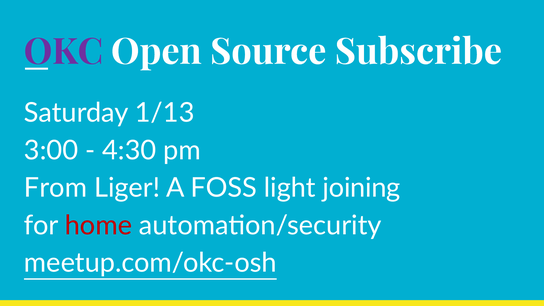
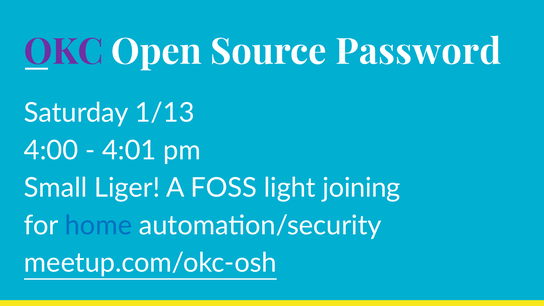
Subscribe: Subscribe -> Password (418, 52)
3:00: 3:00 -> 4:00 (51, 150)
4:30: 4:30 -> 4:01 (129, 150)
From: From -> Small (56, 188)
home colour: red -> blue (98, 225)
